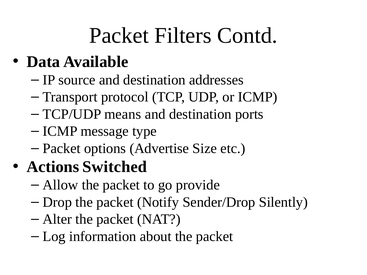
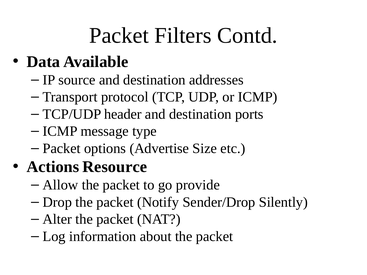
means: means -> header (123, 114)
Switched: Switched -> Resource (115, 167)
